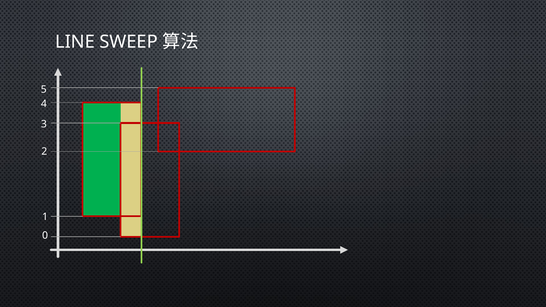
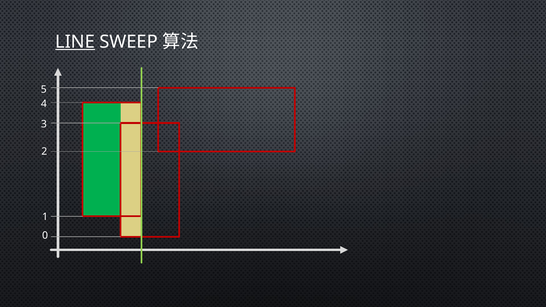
LINE underline: none -> present (75, 42)
